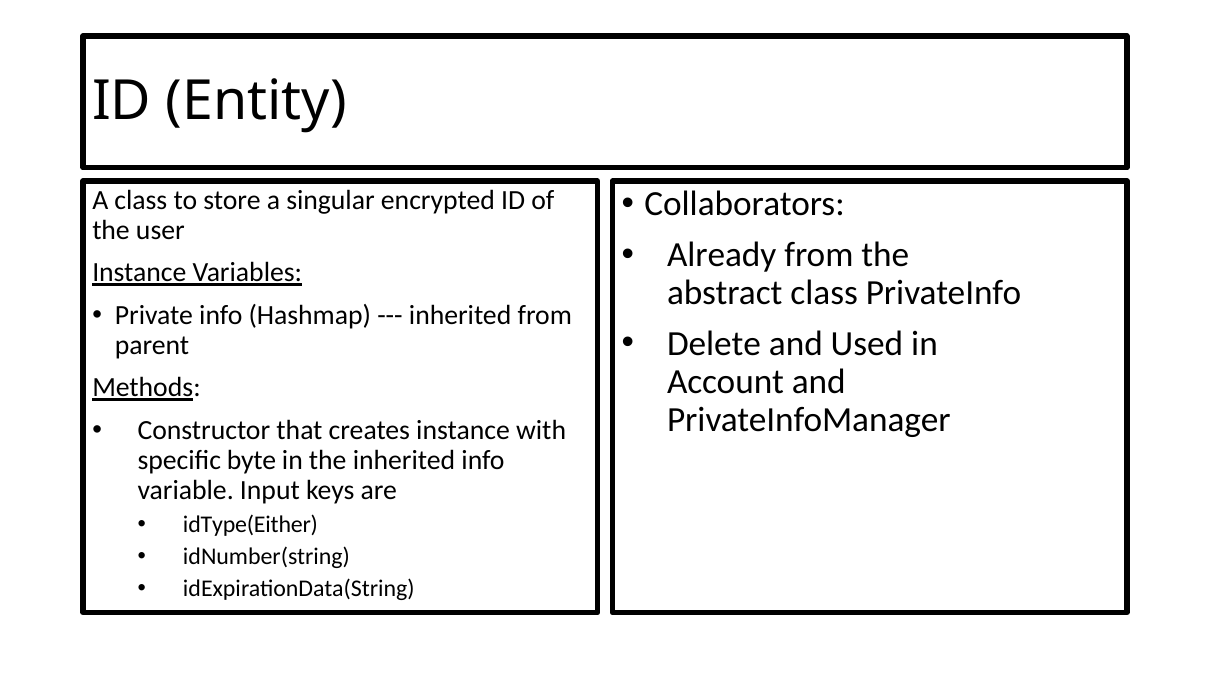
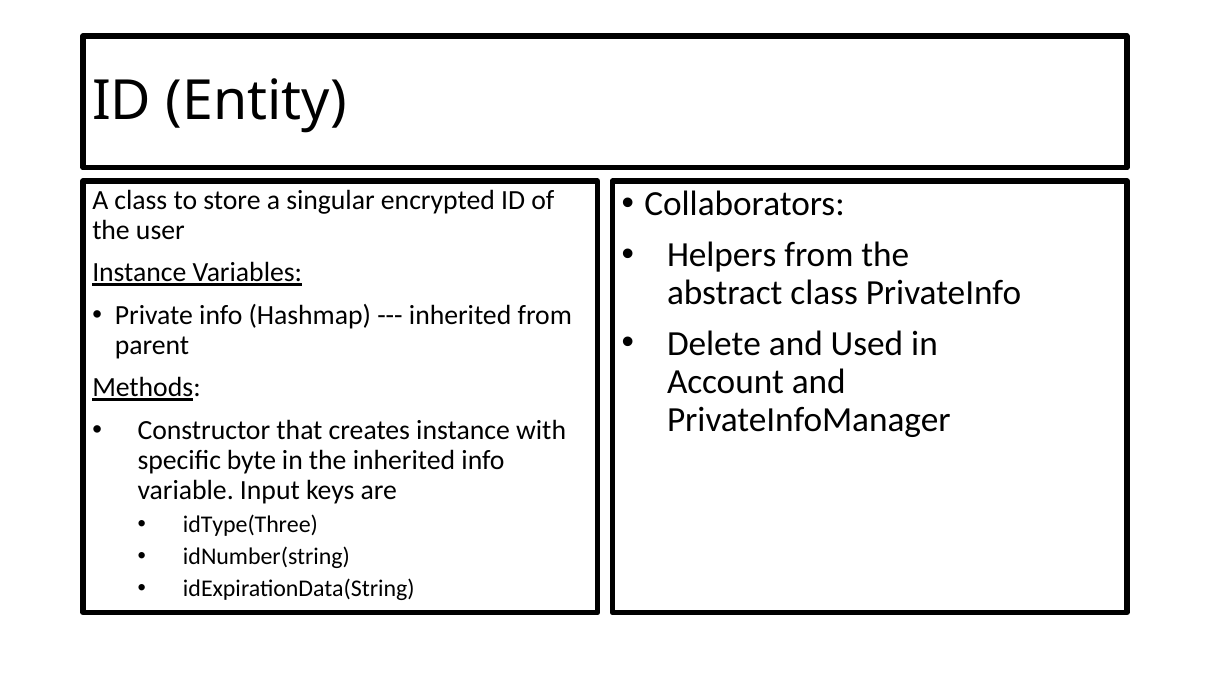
Already: Already -> Helpers (722, 255)
idType(Either: idType(Either -> idType(Three (250, 525)
